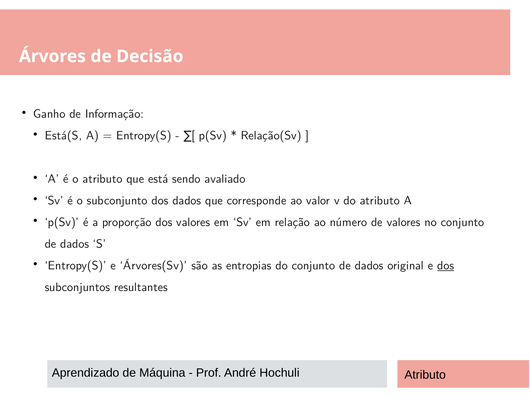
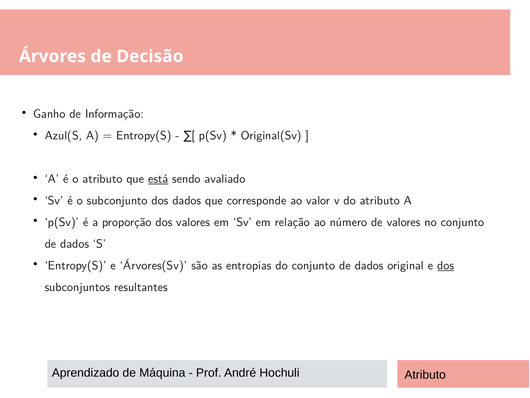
Está(S: Está(S -> Azul(S (63, 135)
Relação(Sv: Relação(Sv -> Original(Sv (271, 135)
está underline: none -> present (158, 179)
